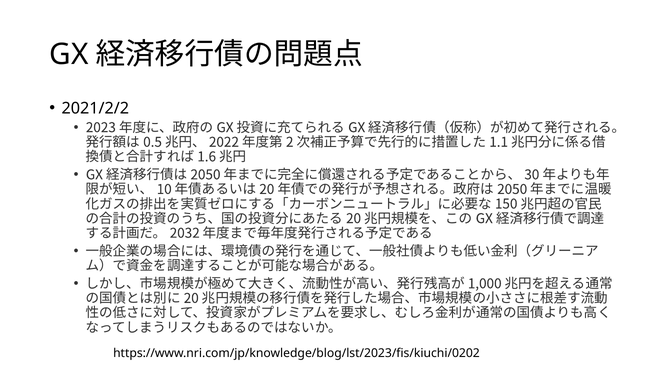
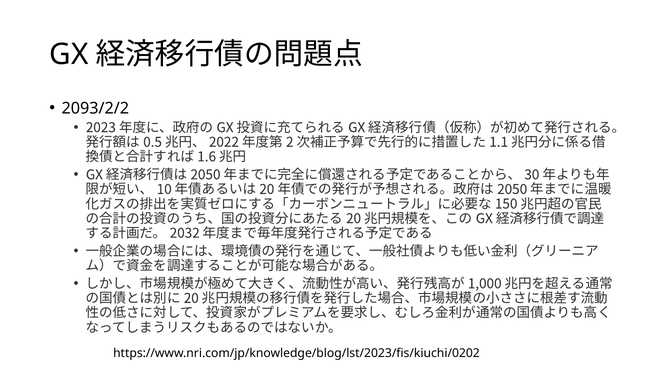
2021/2/2: 2021/2/2 -> 2093/2/2 (95, 108)
